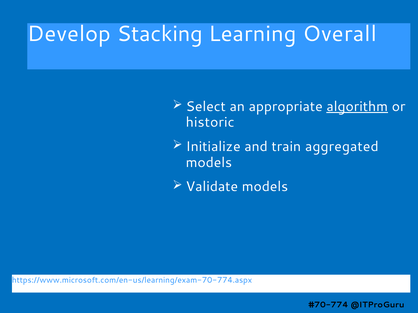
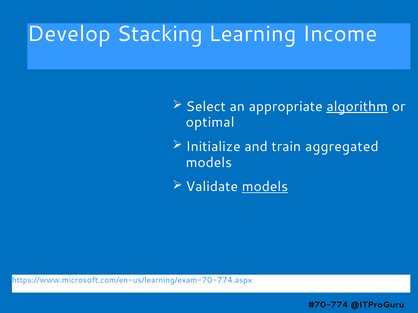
Overall: Overall -> Income (340, 34)
historic: historic -> optimal (210, 123)
models underline: none -> present (265, 187)
